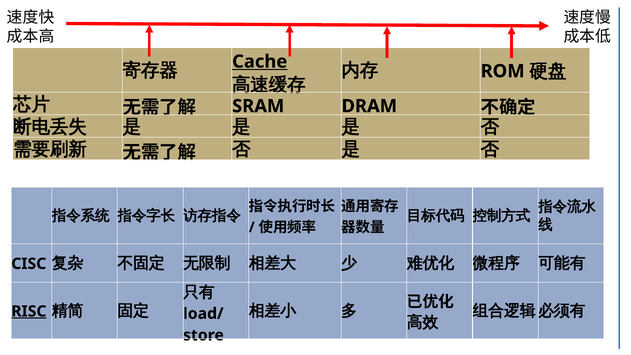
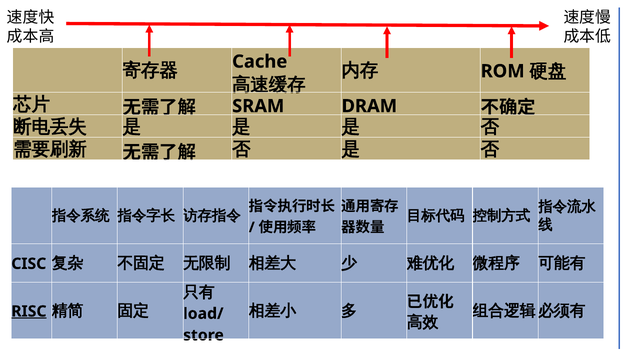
Cache underline: present -> none (260, 62)
